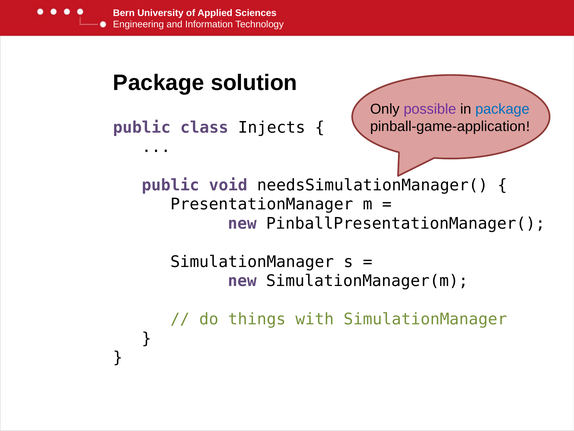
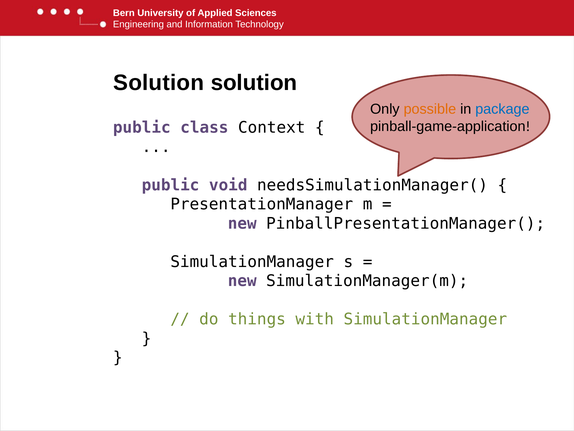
Package: Package -> Solution (159, 83)
possible colour: purple -> orange (430, 109)
Injects: Injects -> Context (272, 128)
